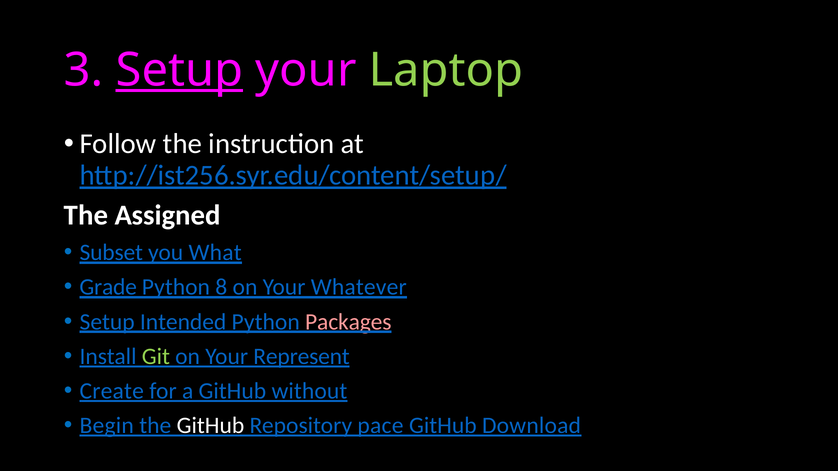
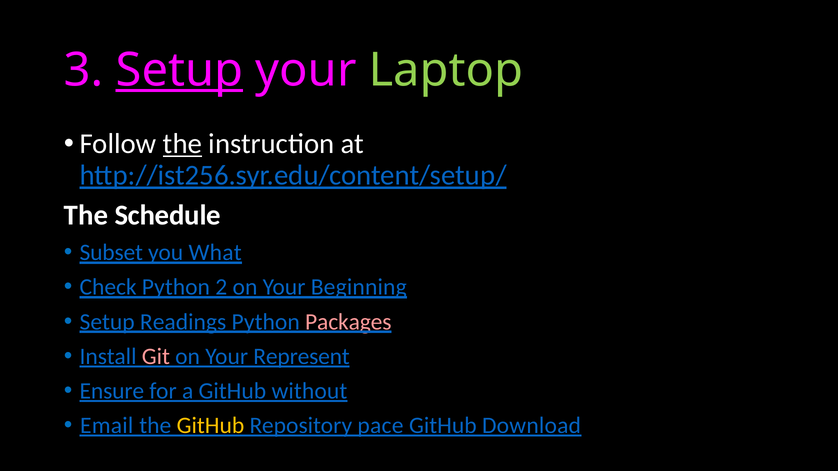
the underline: none -> present (182, 144)
Assigned: Assigned -> Schedule (168, 216)
Grade: Grade -> Check (108, 287)
8: 8 -> 2 (221, 287)
Whatever: Whatever -> Beginning (359, 287)
Intended: Intended -> Readings (183, 322)
Git colour: light green -> pink (156, 357)
Create: Create -> Ensure (112, 391)
Begin: Begin -> Email (107, 426)
GitHub colour: white -> yellow (210, 426)
